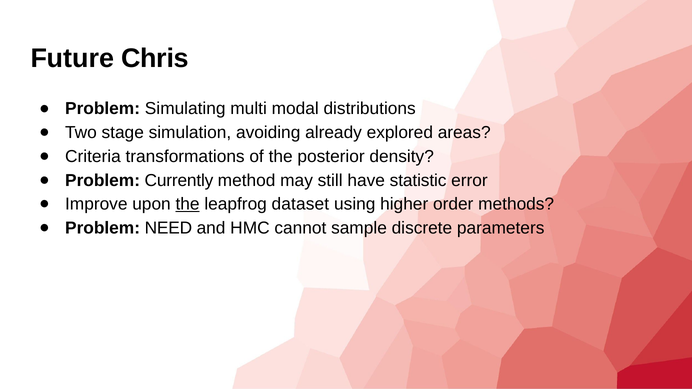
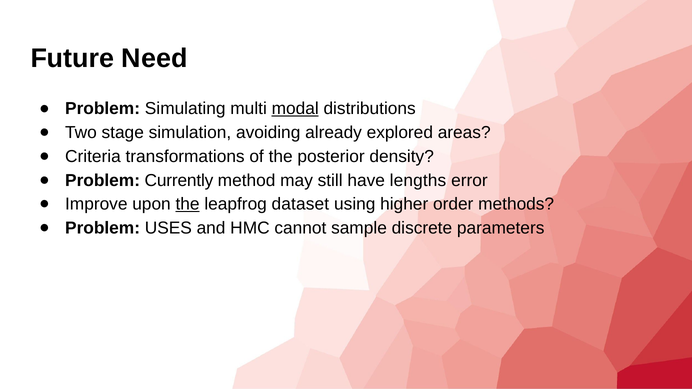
Chris: Chris -> Need (155, 59)
modal underline: none -> present (295, 109)
statistic: statistic -> lengths (418, 180)
NEED: NEED -> USES (168, 228)
